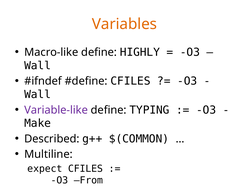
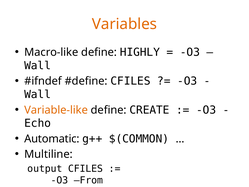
Variable-like colour: purple -> orange (56, 110)
TYPING: TYPING -> CREATE (149, 110)
Make: Make -> Echo (38, 123)
Described: Described -> Automatic (52, 139)
expect: expect -> output (45, 168)
